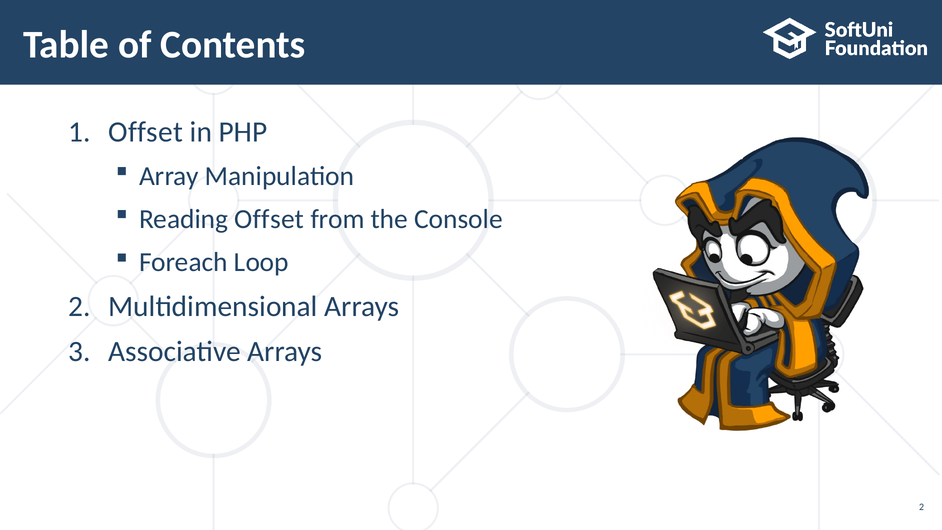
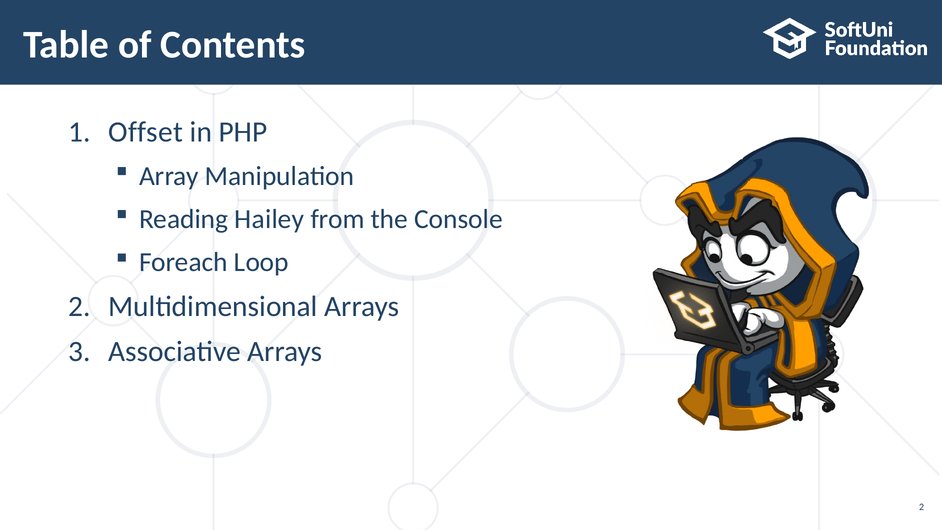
Reading Offset: Offset -> Hailey (269, 219)
